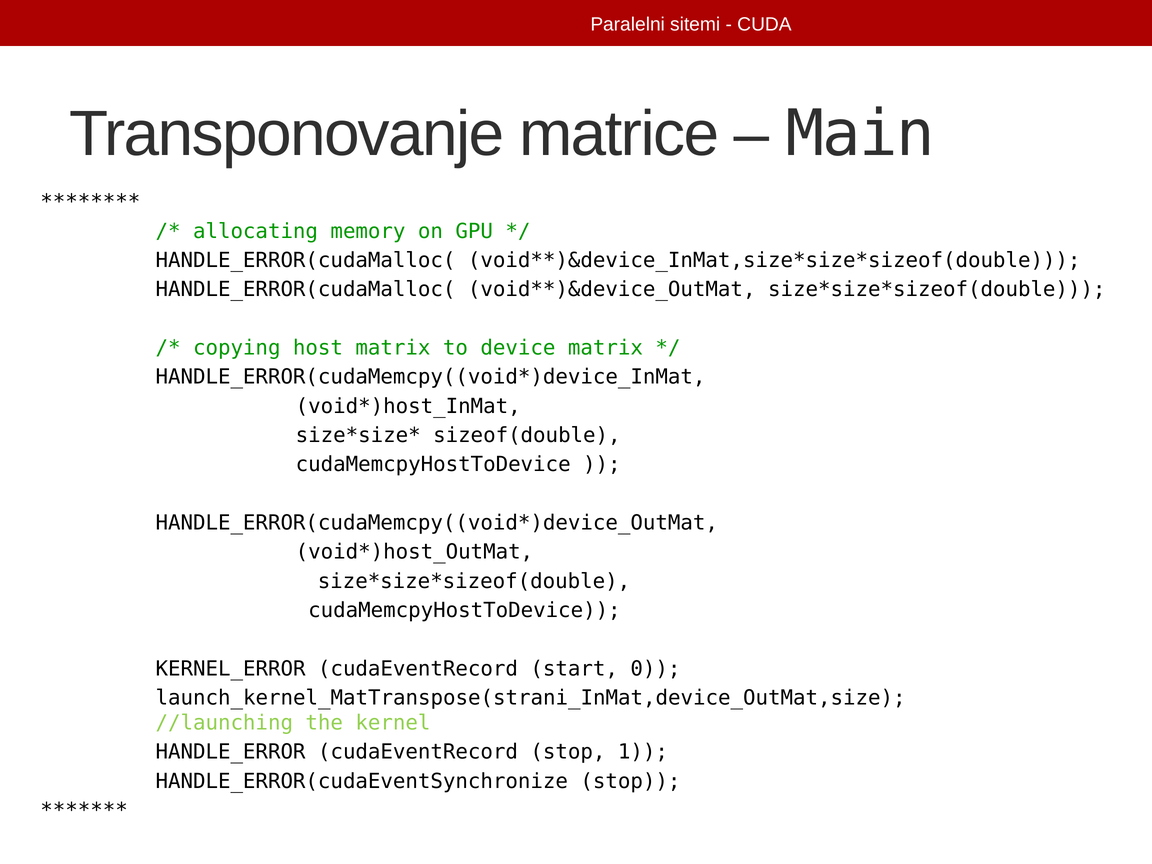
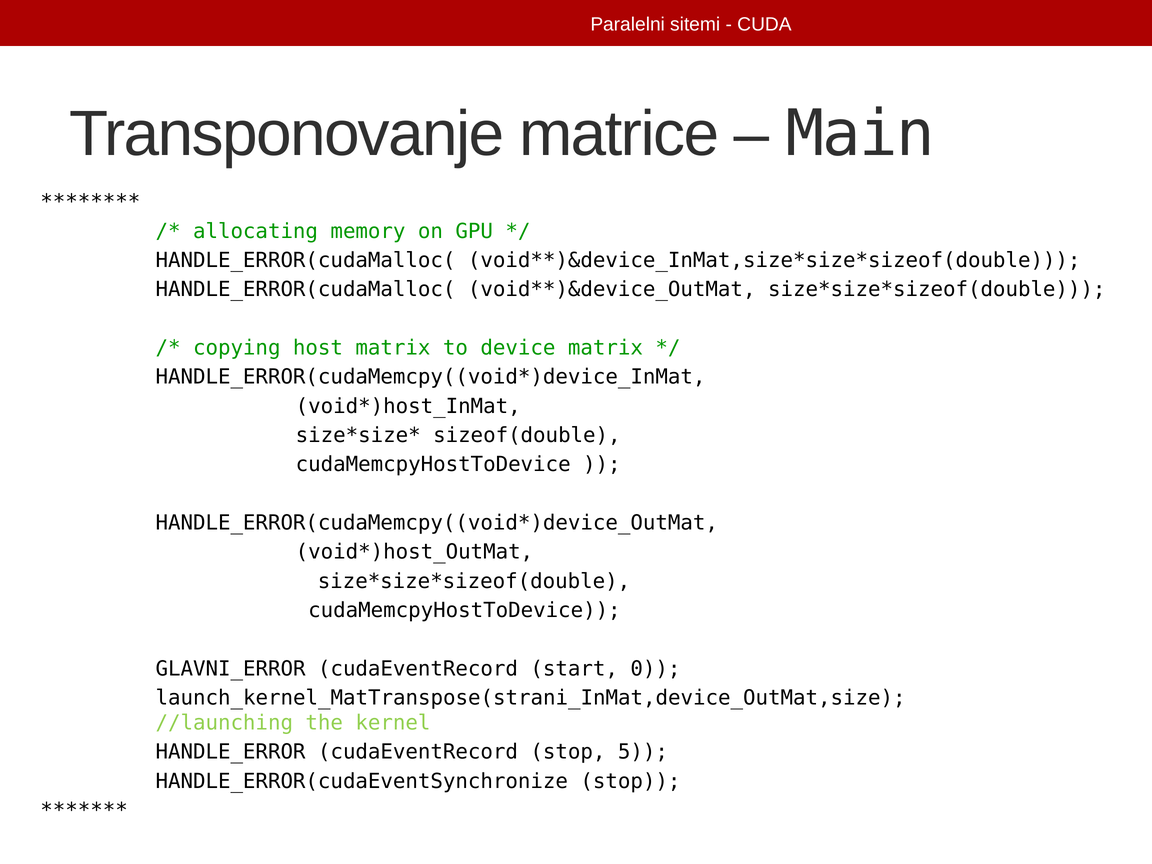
KERNEL_ERROR: KERNEL_ERROR -> GLAVNI_ERROR (231, 669)
1: 1 -> 5 (643, 752)
